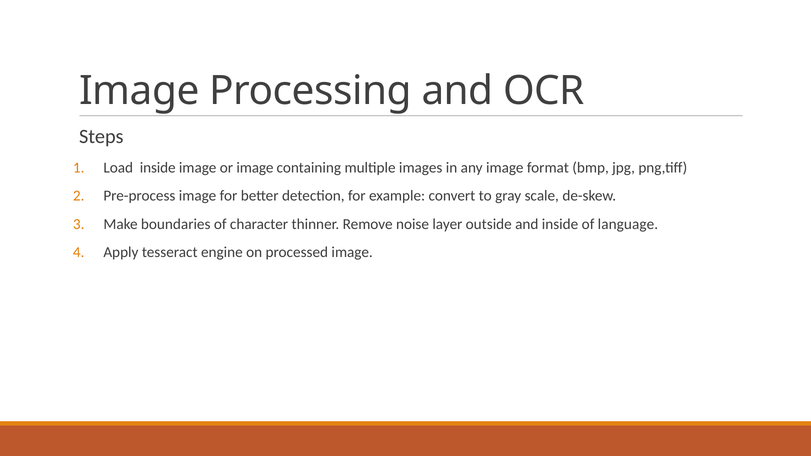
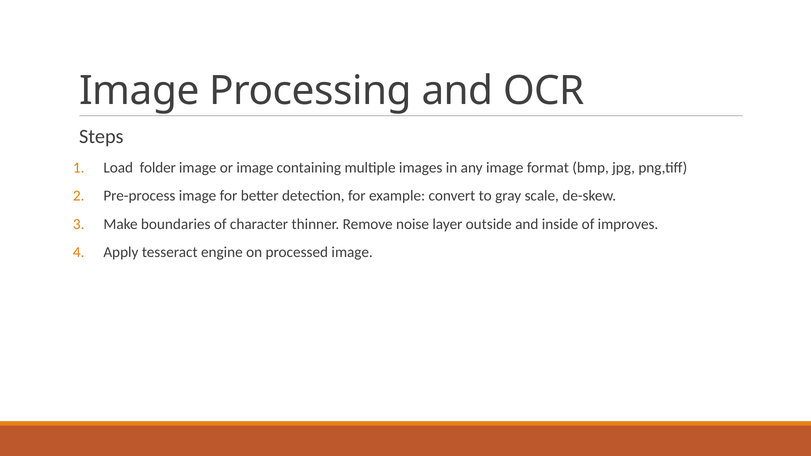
Load inside: inside -> folder (158, 168)
language: language -> improves (628, 224)
